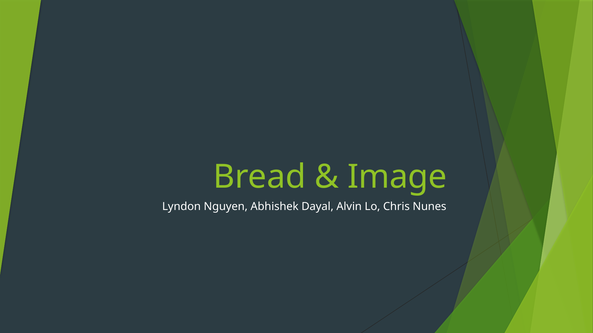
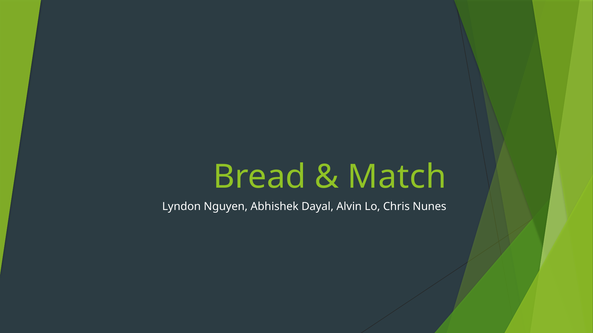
Image: Image -> Match (397, 177)
